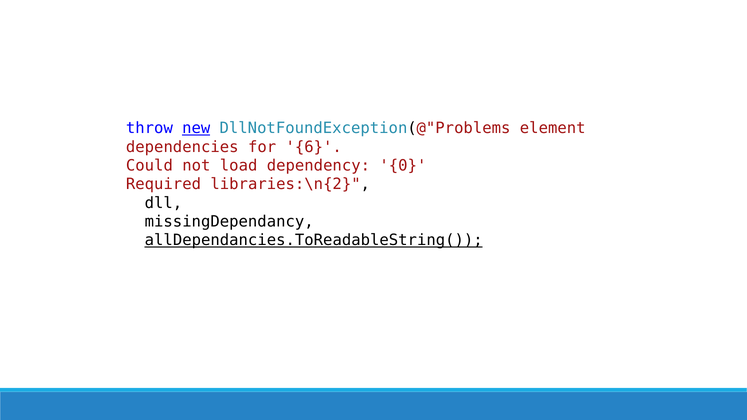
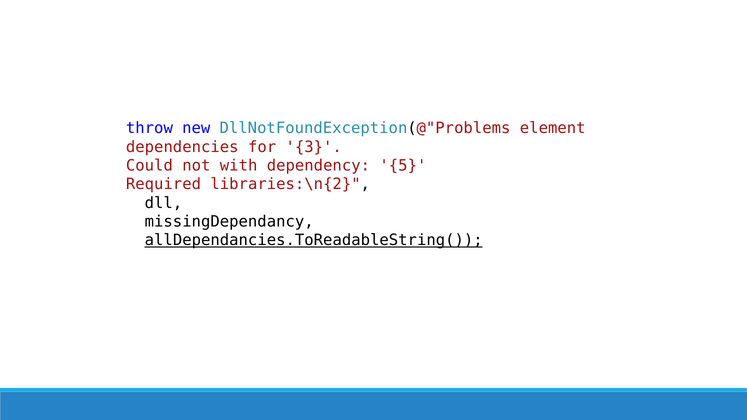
new underline: present -> none (196, 128)
6: 6 -> 3 (314, 147)
load: load -> with (239, 166)
0: 0 -> 5 (403, 166)
